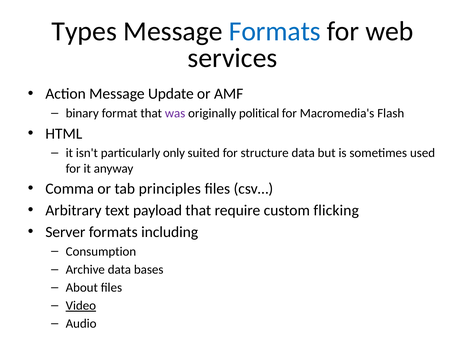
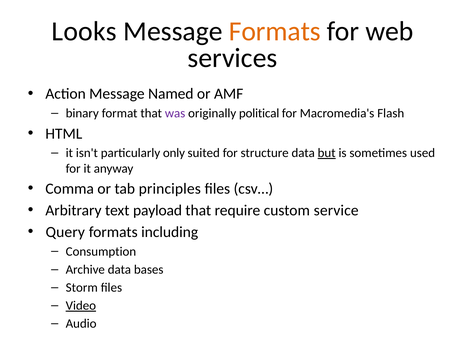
Types: Types -> Looks (84, 32)
Formats colour: blue -> orange (275, 32)
Update: Update -> Named (171, 94)
but underline: none -> present (327, 153)
flicking: flicking -> service (336, 211)
Server: Server -> Query (65, 233)
About: About -> Storm (82, 288)
